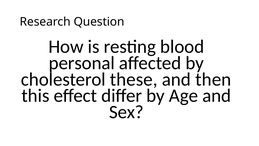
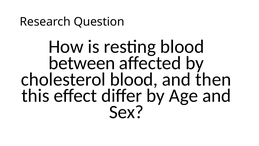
personal: personal -> between (82, 63)
cholesterol these: these -> blood (134, 79)
